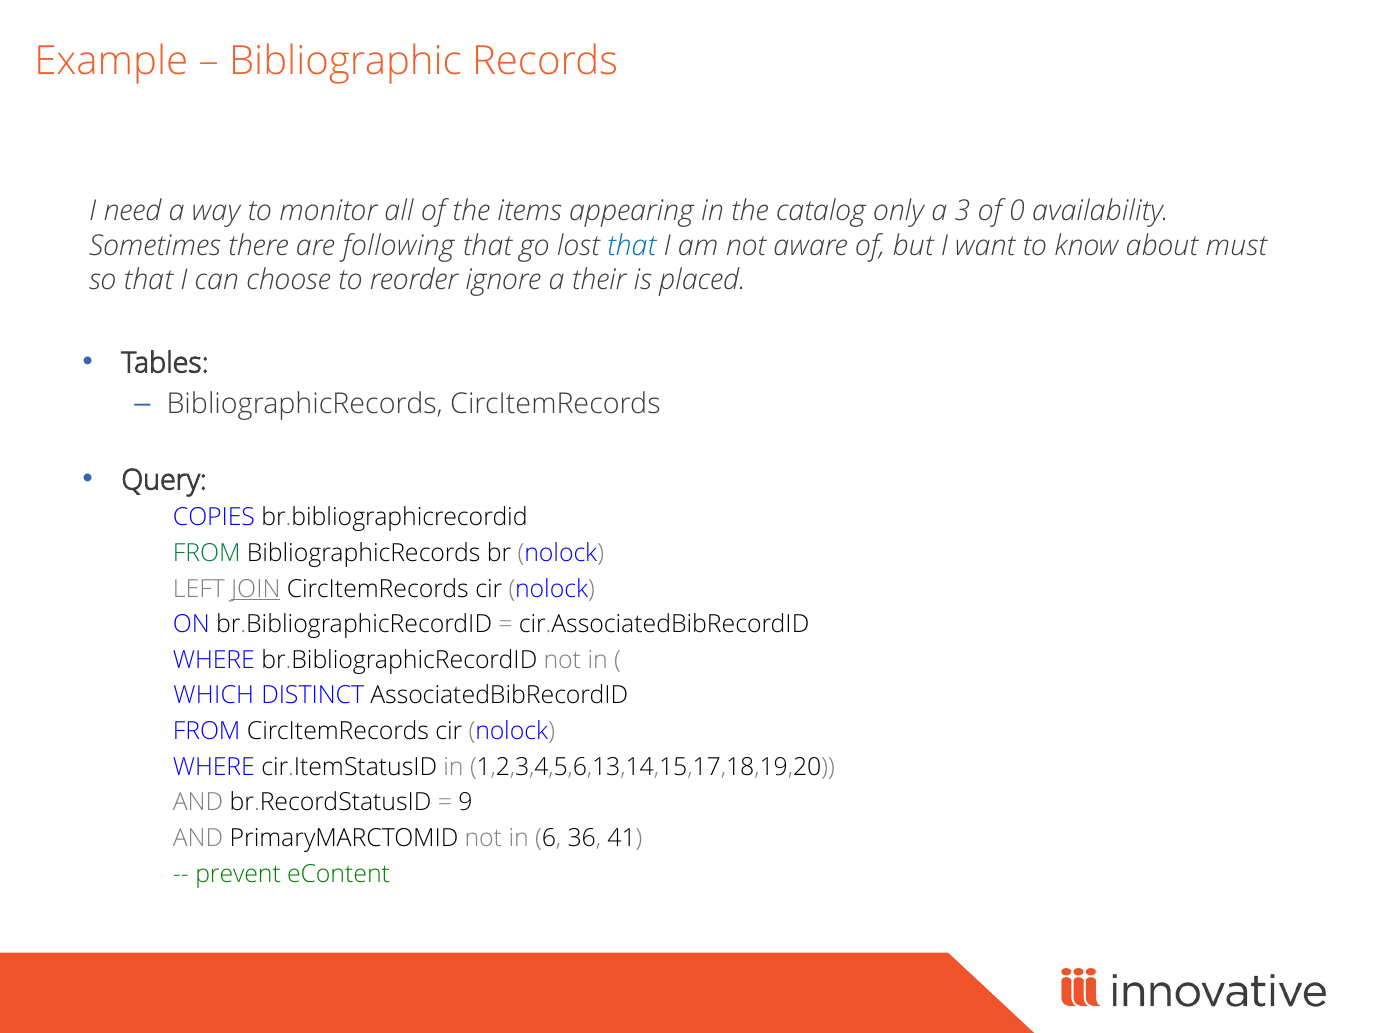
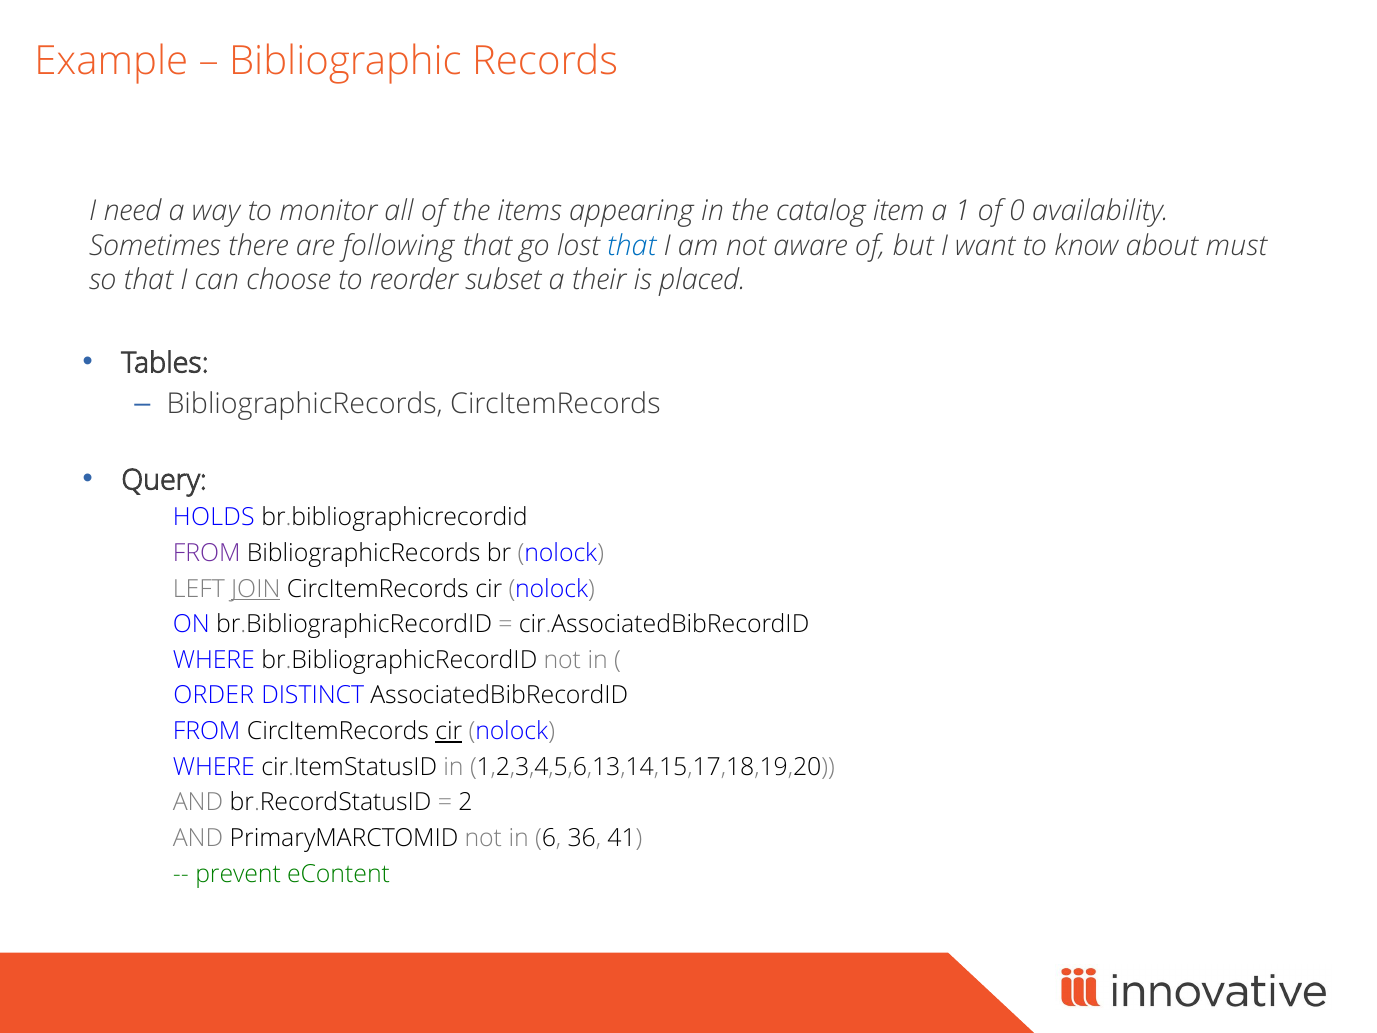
only: only -> item (899, 211)
3: 3 -> 1 (962, 211)
ignore: ignore -> subset (503, 280)
COPIES: COPIES -> HOLDS (214, 517)
FROM colour: green -> purple (207, 553)
WHICH: WHICH -> ORDER (214, 696)
cir underline: none -> present (449, 731)
9: 9 -> 2 (465, 802)
